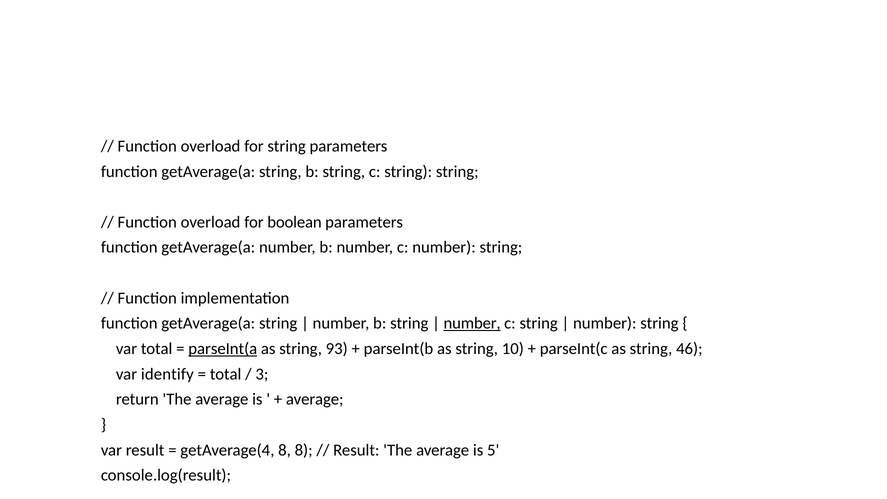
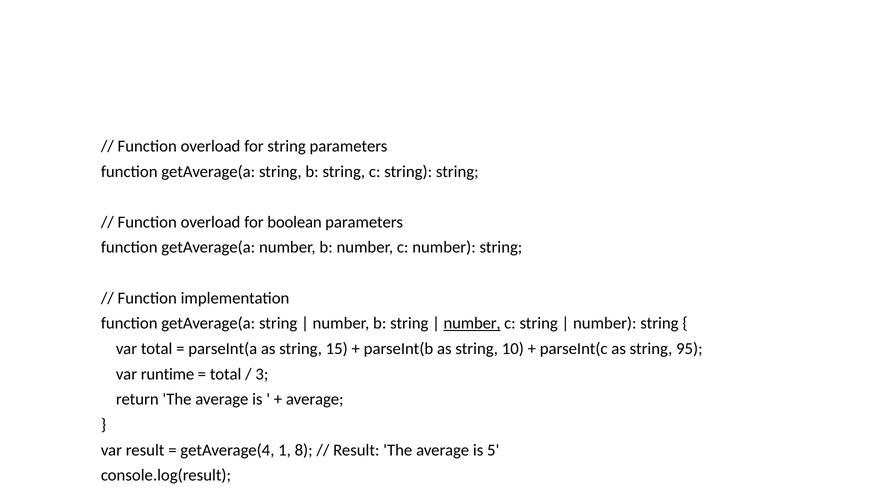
parseInt(a underline: present -> none (223, 349)
93: 93 -> 15 (337, 349)
46: 46 -> 95 (689, 349)
identify: identify -> runtime (168, 374)
getAverage(4 8: 8 -> 1 (285, 450)
